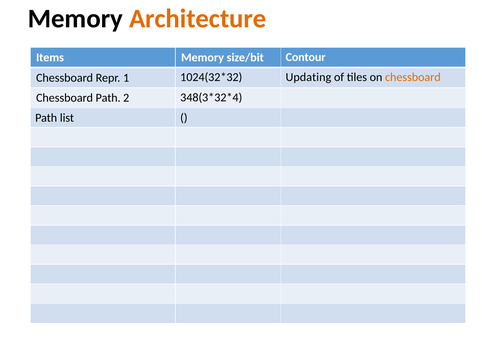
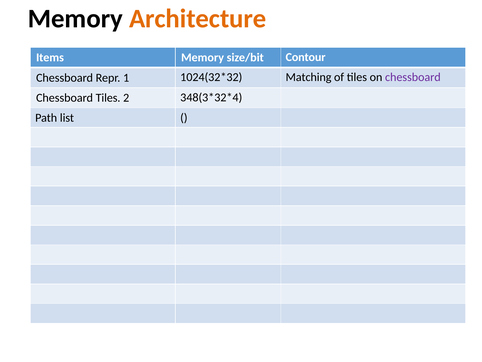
Updating: Updating -> Matching (309, 77)
chessboard colour: orange -> purple (413, 77)
Chessboard Path: Path -> Tiles (108, 98)
